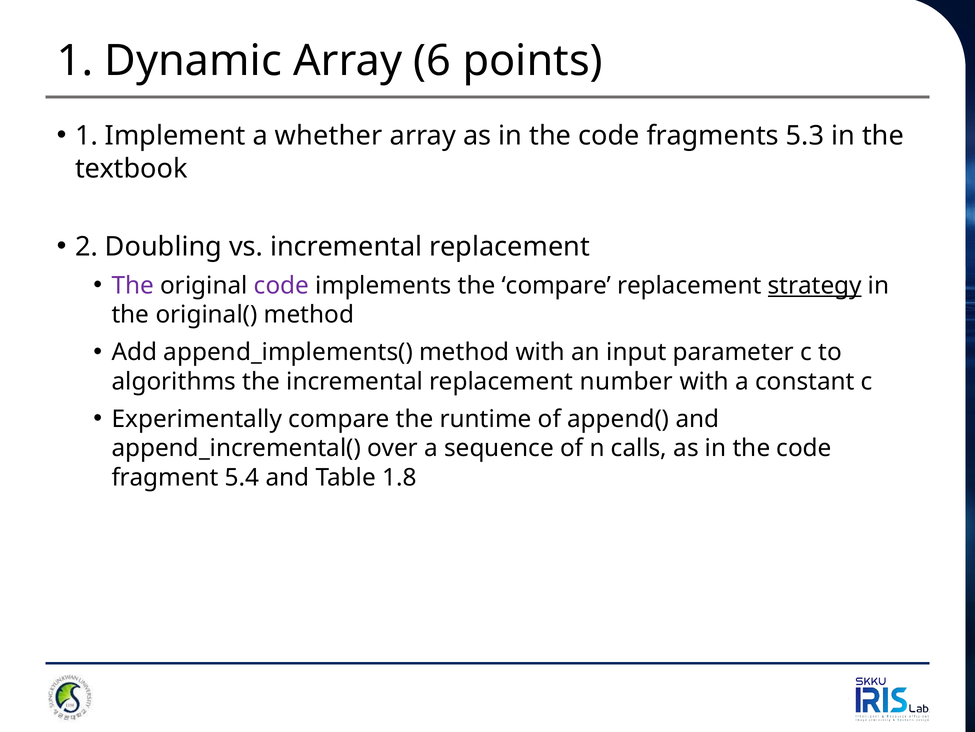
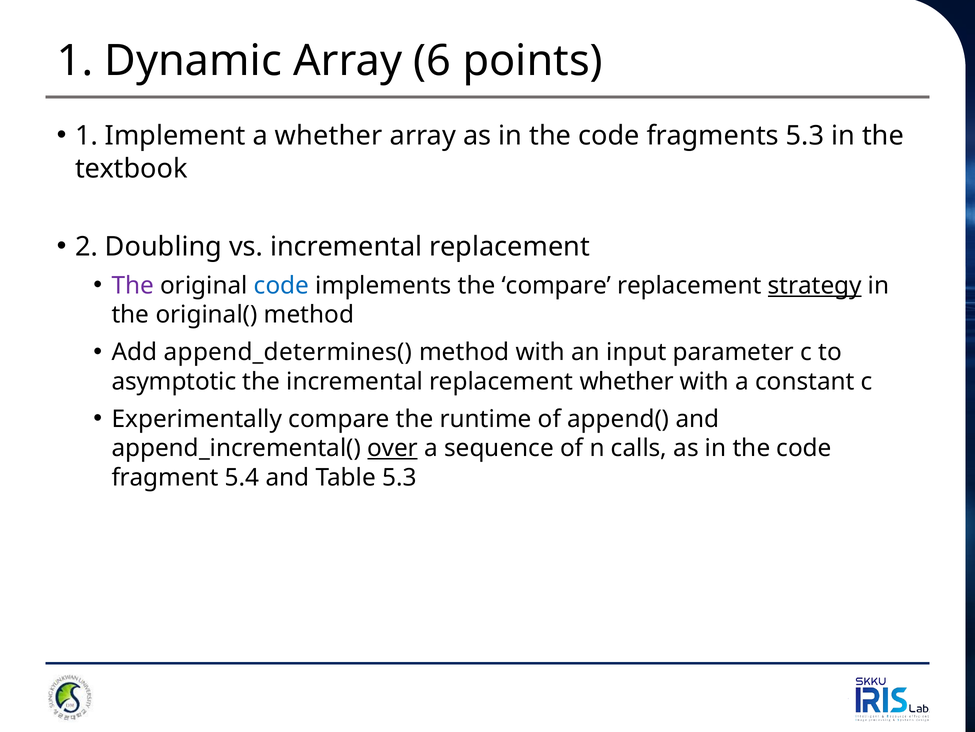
code colour: purple -> blue (281, 285)
append_implements(: append_implements( -> append_determines( (288, 352)
algorithms: algorithms -> asymptotic (174, 381)
replacement number: number -> whether (627, 381)
over underline: none -> present (393, 448)
Table 1.8: 1.8 -> 5.3 (399, 477)
